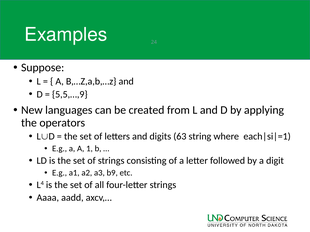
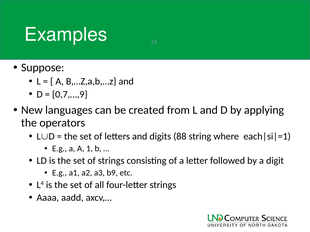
5,5,…,9: 5,5,…,9 -> 0,7,…,9 (70, 94)
63: 63 -> 88 (180, 137)
